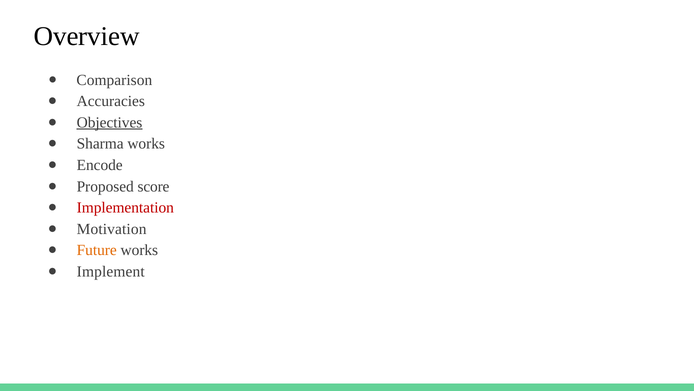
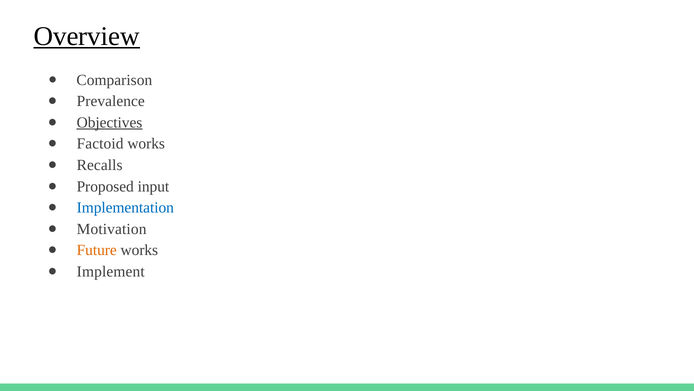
Overview underline: none -> present (87, 36)
Accuracies: Accuracies -> Prevalence (111, 101)
Sharma: Sharma -> Factoid (100, 144)
Encode: Encode -> Recalls (100, 165)
score: score -> input (153, 186)
Implementation colour: red -> blue (125, 207)
